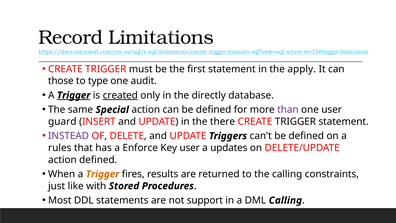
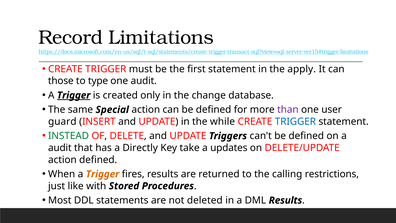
created underline: present -> none (120, 95)
directly: directly -> change (209, 95)
there: there -> while (223, 121)
TRIGGER colour: black -> blue (295, 121)
INSTEAD colour: purple -> green (69, 136)
rules: rules -> audit (60, 148)
Enforce: Enforce -> Directly (140, 148)
Key user: user -> take (190, 148)
constraints: constraints -> restrictions (332, 174)
support: support -> deleted (205, 200)
DML Calling: Calling -> Results (285, 200)
